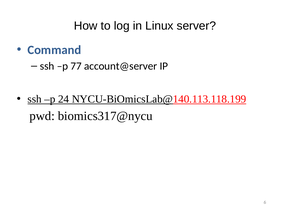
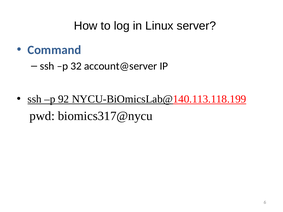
77: 77 -> 32 (76, 66)
24: 24 -> 92 (64, 99)
